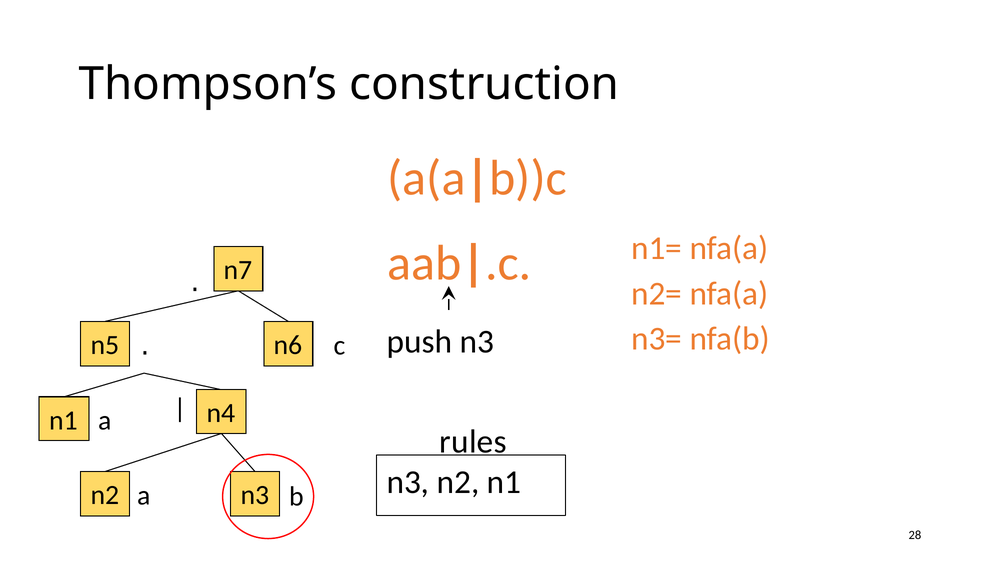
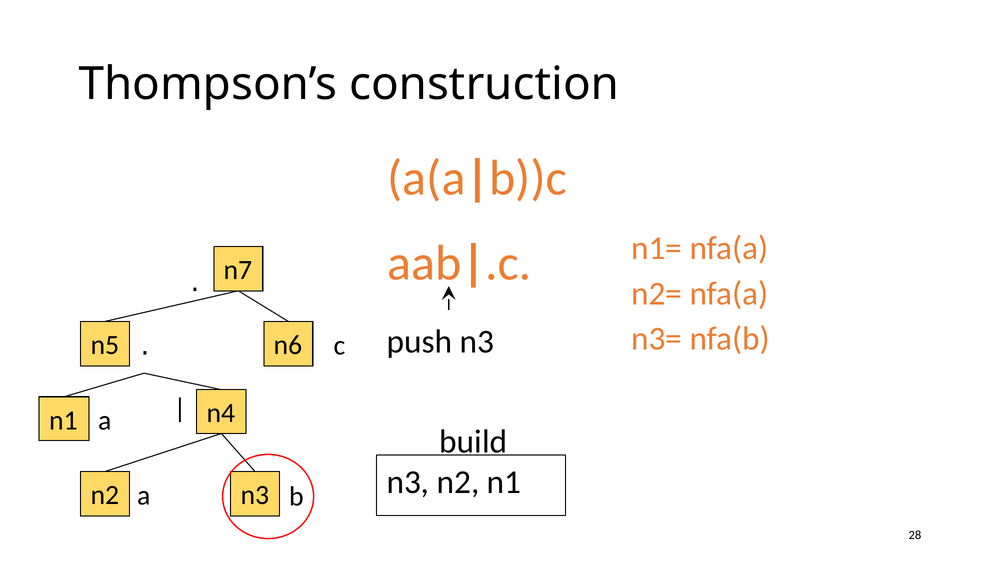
rules: rules -> build (473, 441)
